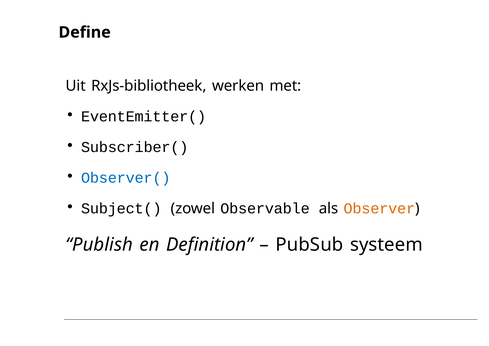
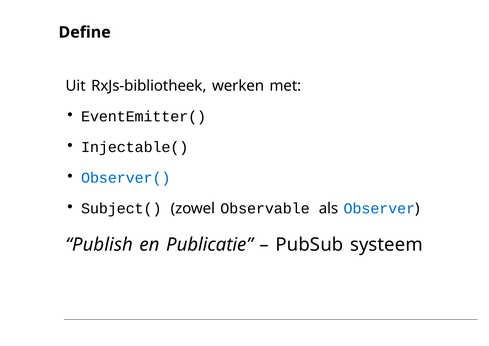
Subscriber(: Subscriber( -> Injectable( (135, 147)
Observer colour: orange -> blue (379, 208)
Definition: Definition -> Publicatie (210, 245)
